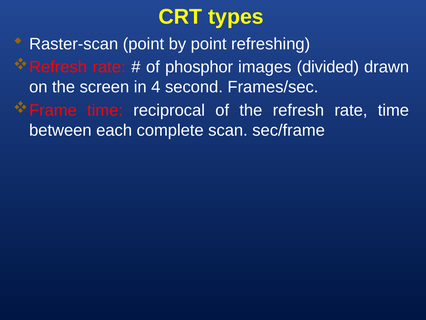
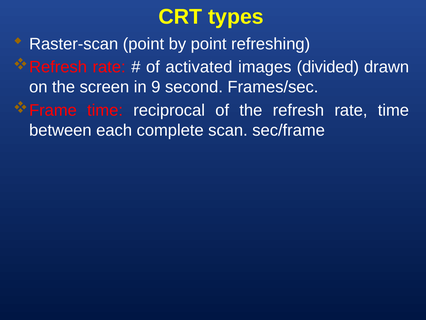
phosphor: phosphor -> activated (199, 67)
4: 4 -> 9 (156, 87)
